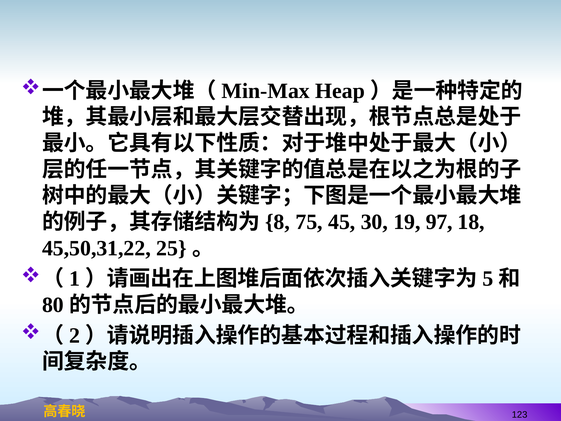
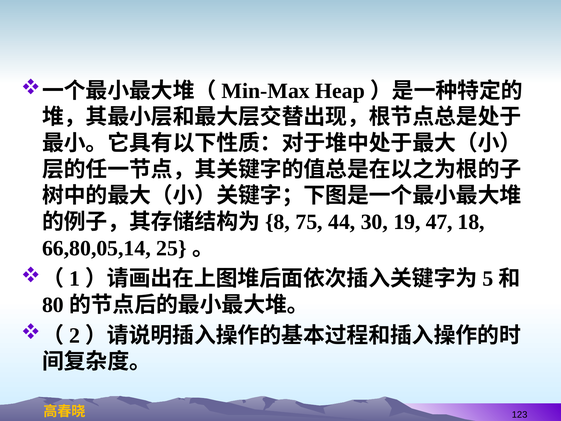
45: 45 -> 44 (342, 222)
97: 97 -> 47 (439, 222)
45,50,31,22: 45,50,31,22 -> 66,80,05,14 (96, 248)
